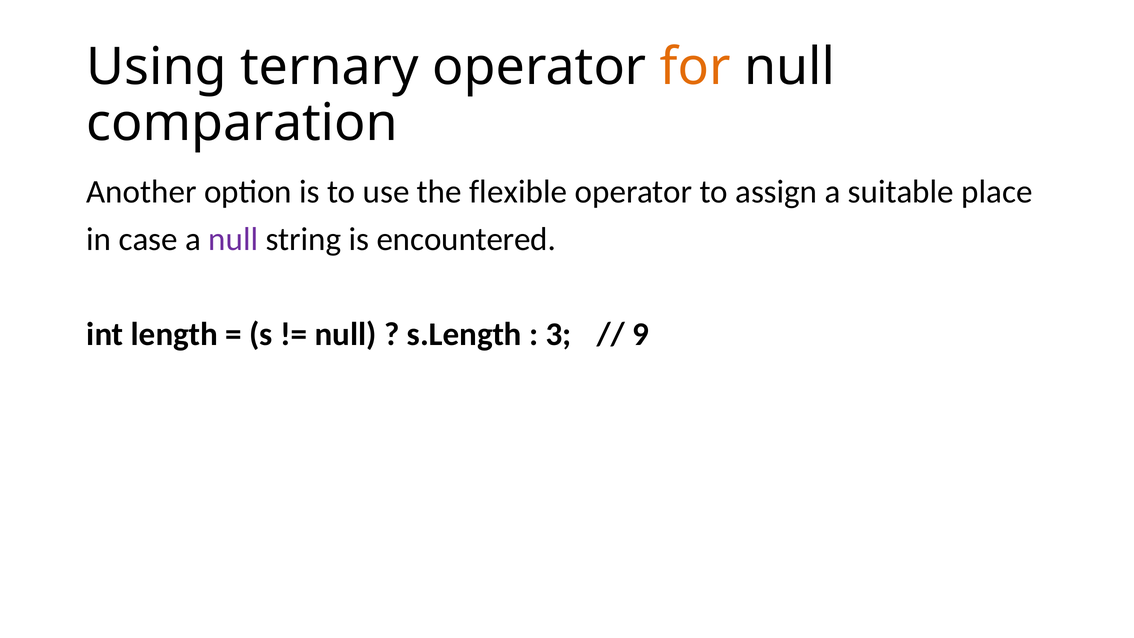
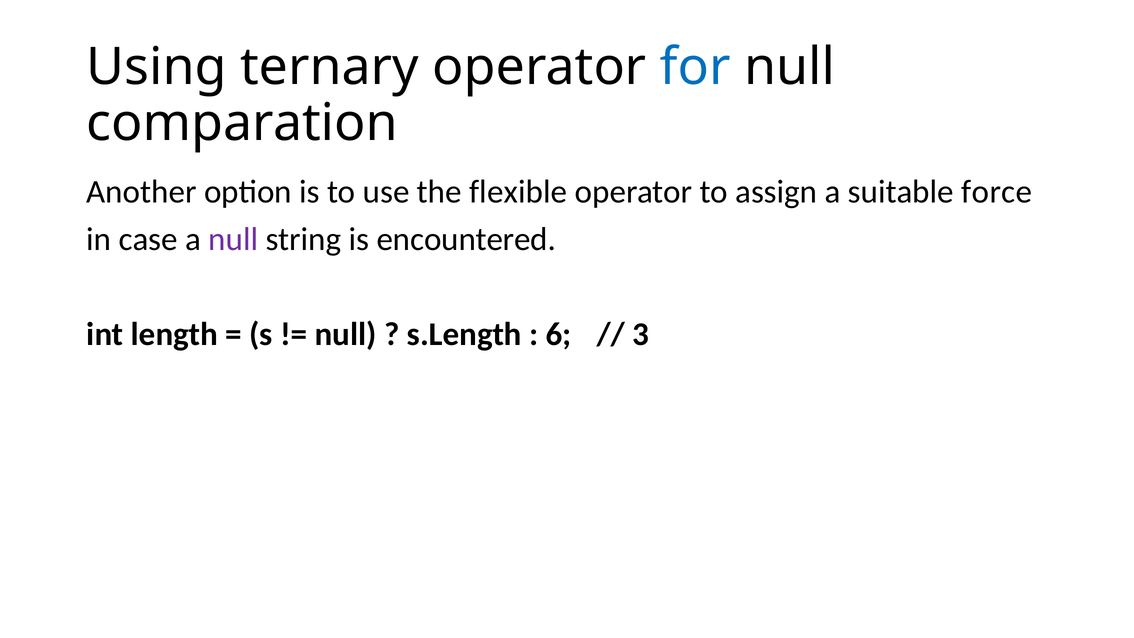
for colour: orange -> blue (695, 67)
place: place -> force (997, 192)
3: 3 -> 6 (559, 334)
9: 9 -> 3 (641, 334)
